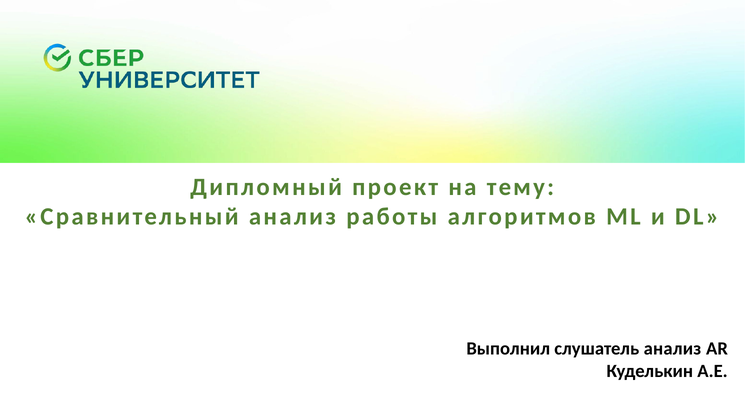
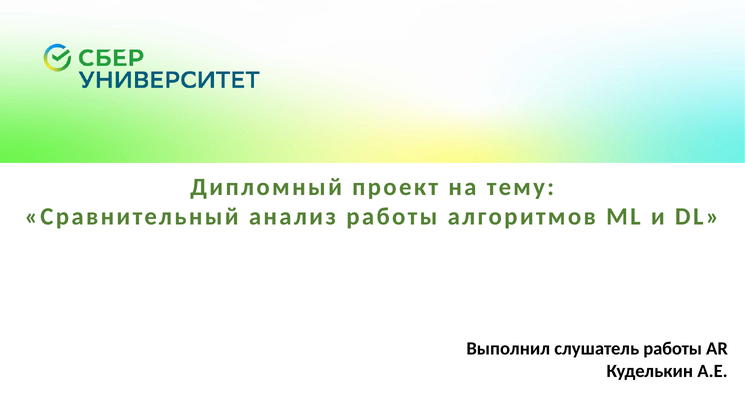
слушатель анализ: анализ -> работы (673, 349)
